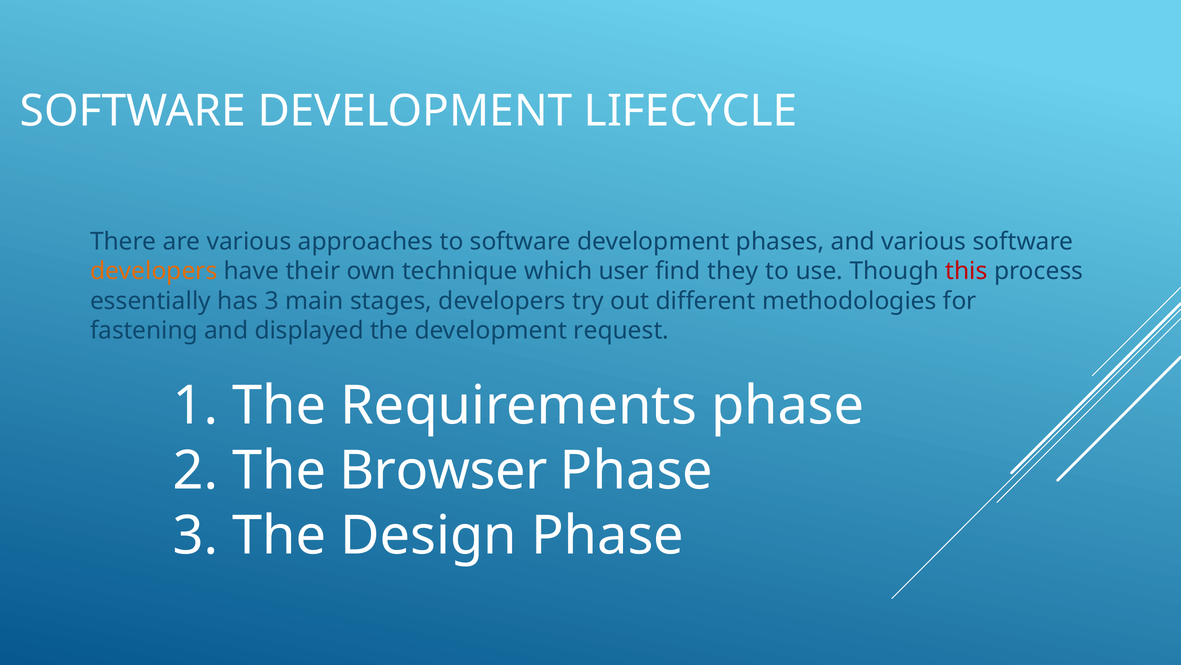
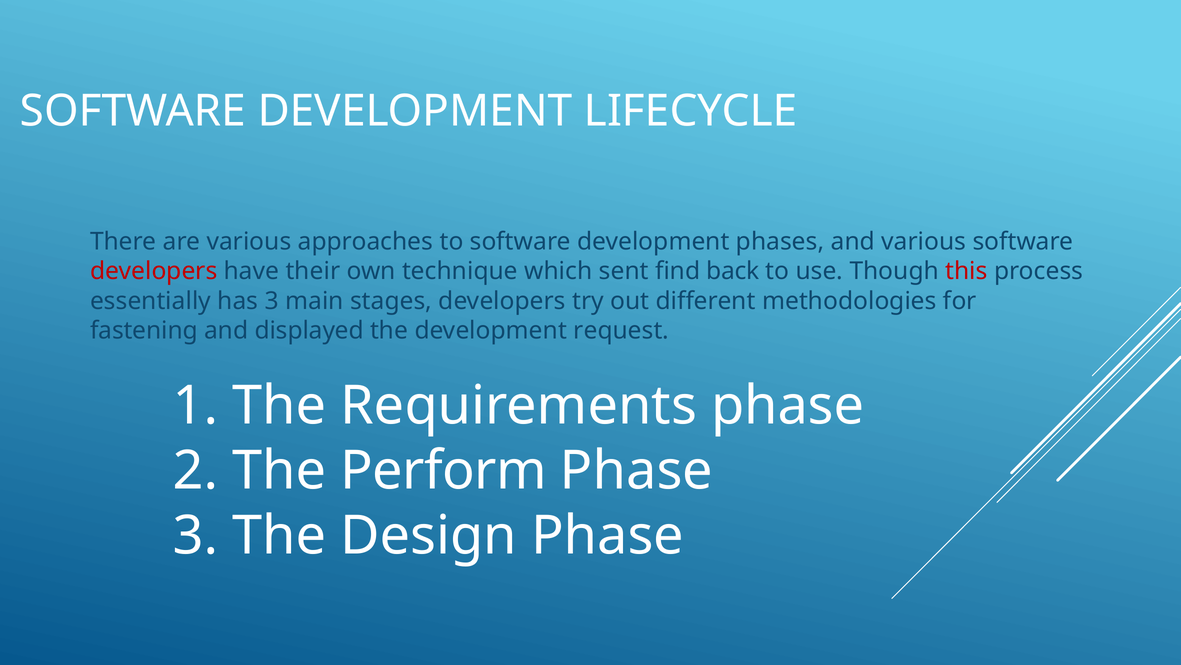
developers colour: orange -> red (154, 271)
user: user -> sent (624, 271)
they: they -> back (733, 271)
Browser: Browser -> Perform (443, 470)
